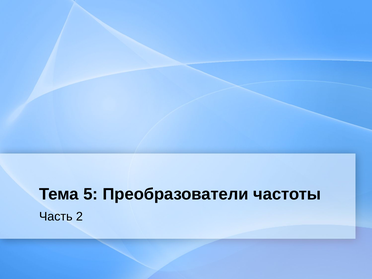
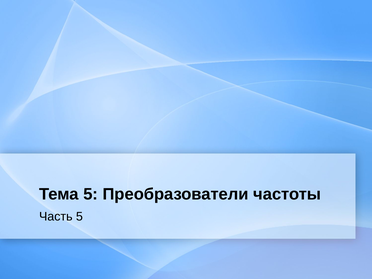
Часть 2: 2 -> 5 (79, 217)
